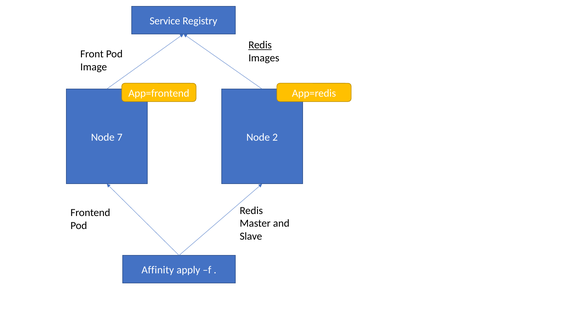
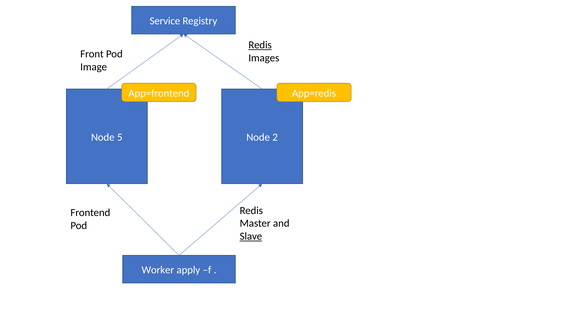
7: 7 -> 5 (120, 137)
Slave underline: none -> present (251, 237)
Affinity: Affinity -> Worker (158, 270)
